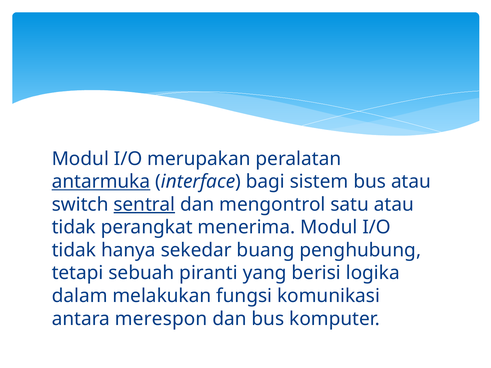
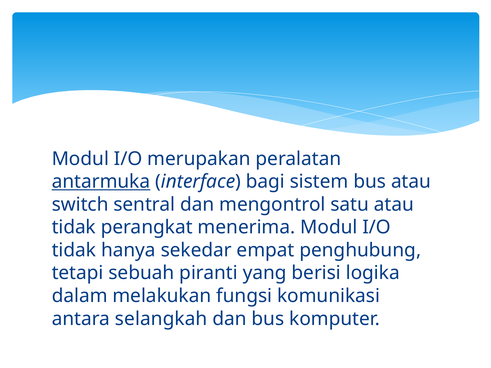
sentral underline: present -> none (144, 205)
buang: buang -> empat (266, 250)
merespon: merespon -> selangkah (161, 319)
